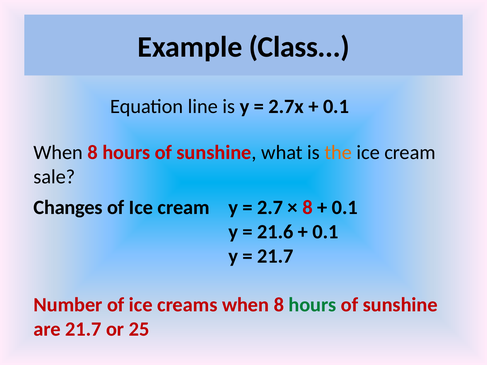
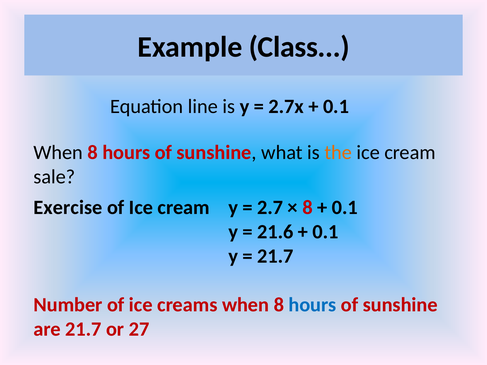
Changes: Changes -> Exercise (68, 208)
hours colour: green -> blue (312, 305)
25: 25 -> 27 (139, 330)
